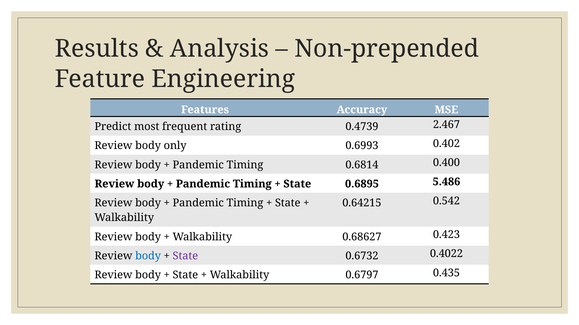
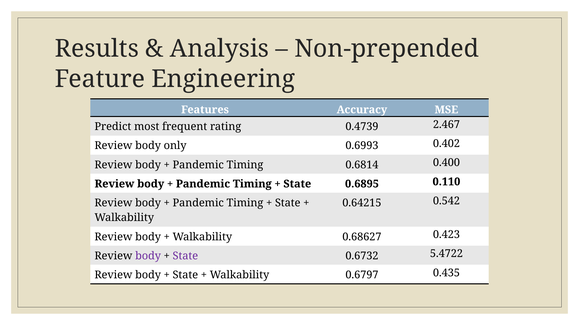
5.486: 5.486 -> 0.110 (446, 182)
body colour: blue -> purple (148, 256)
0.4022: 0.4022 -> 5.4722 (446, 254)
